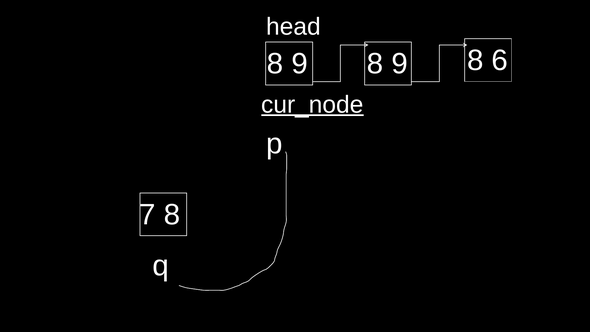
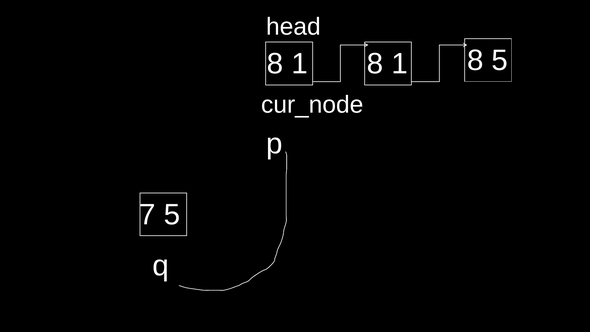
9: 9 -> 1 (300, 64)
9: 9 -> 1 (400, 64)
88 6: 6 -> 5 (500, 61)
cur_node underline: present -> none (312, 105)
7 8: 8 -> 5 (172, 215)
